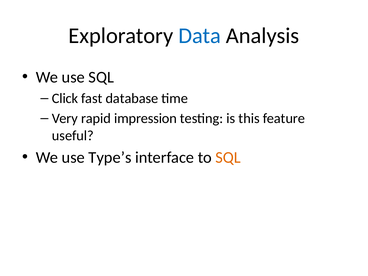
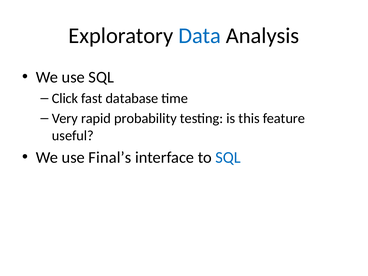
impression: impression -> probability (146, 118)
Type’s: Type’s -> Final’s (110, 157)
SQL colour: orange -> blue (228, 157)
